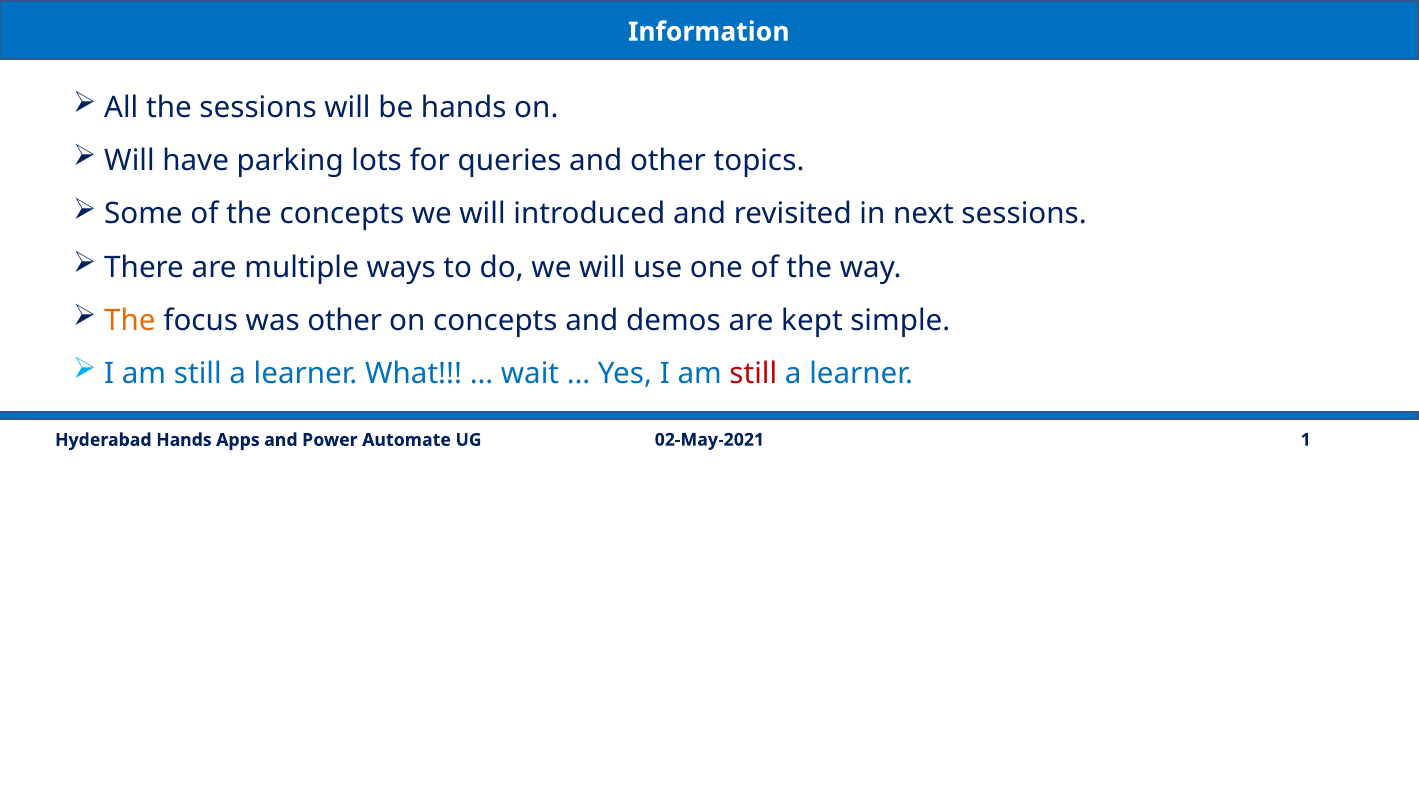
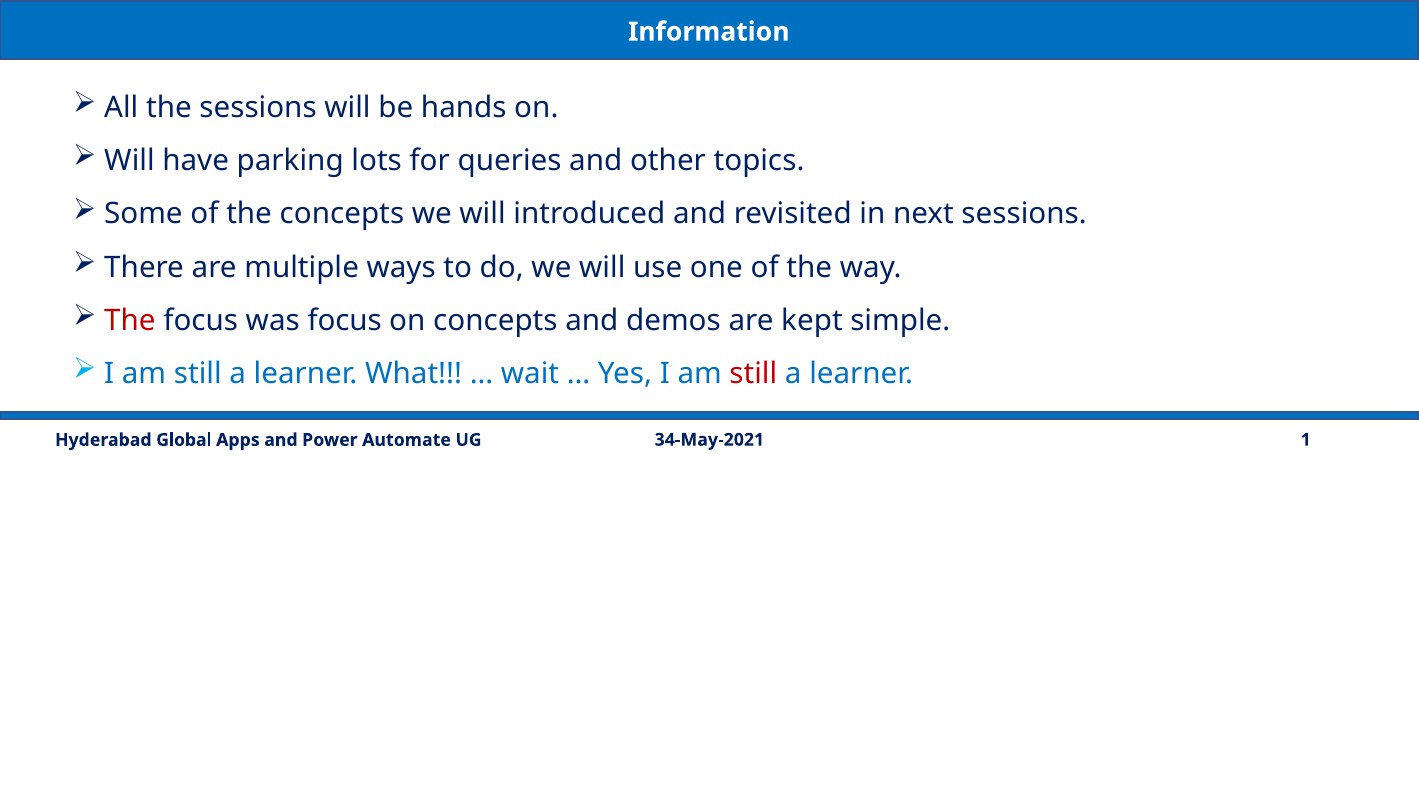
The colour: orange -> red (130, 321)
was other: other -> focus (345, 321)
02-May-2021: 02-May-2021 -> 34-May-2021 (709, 440)
Hyderabad Hands: Hands -> Global (184, 440)
